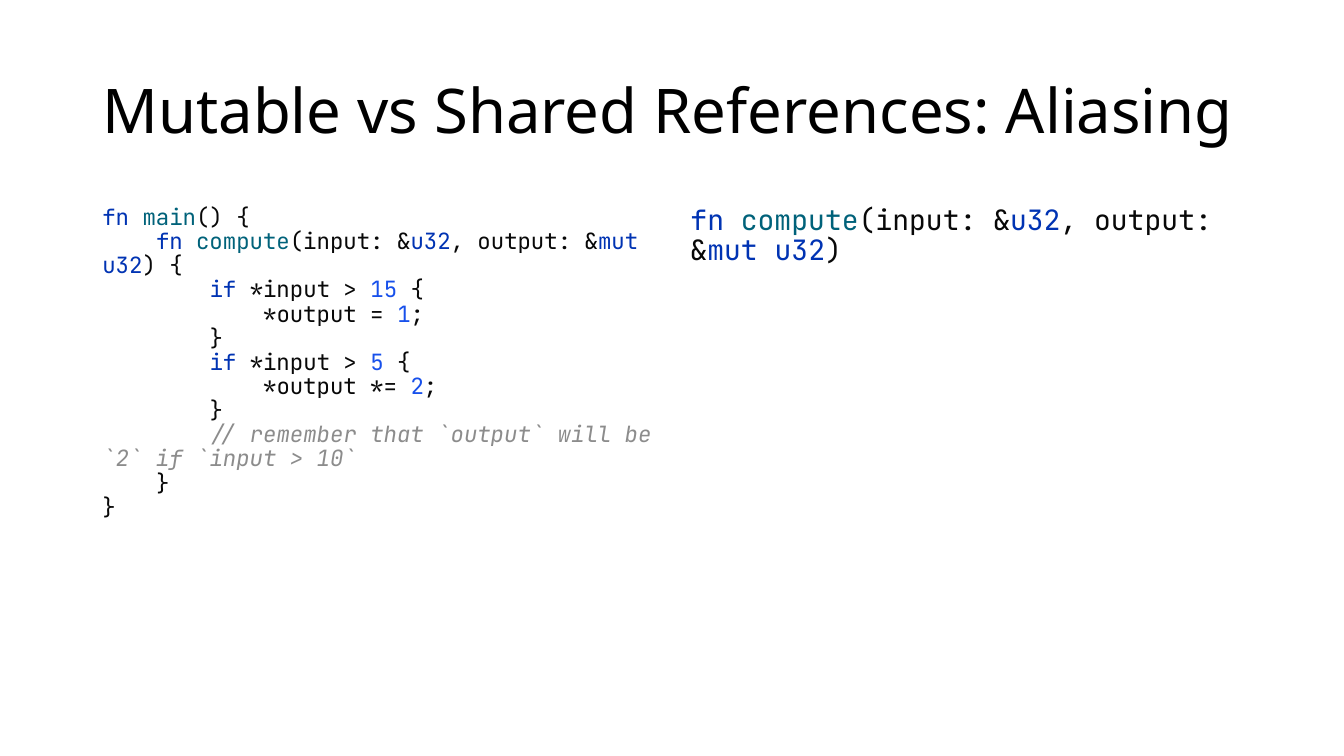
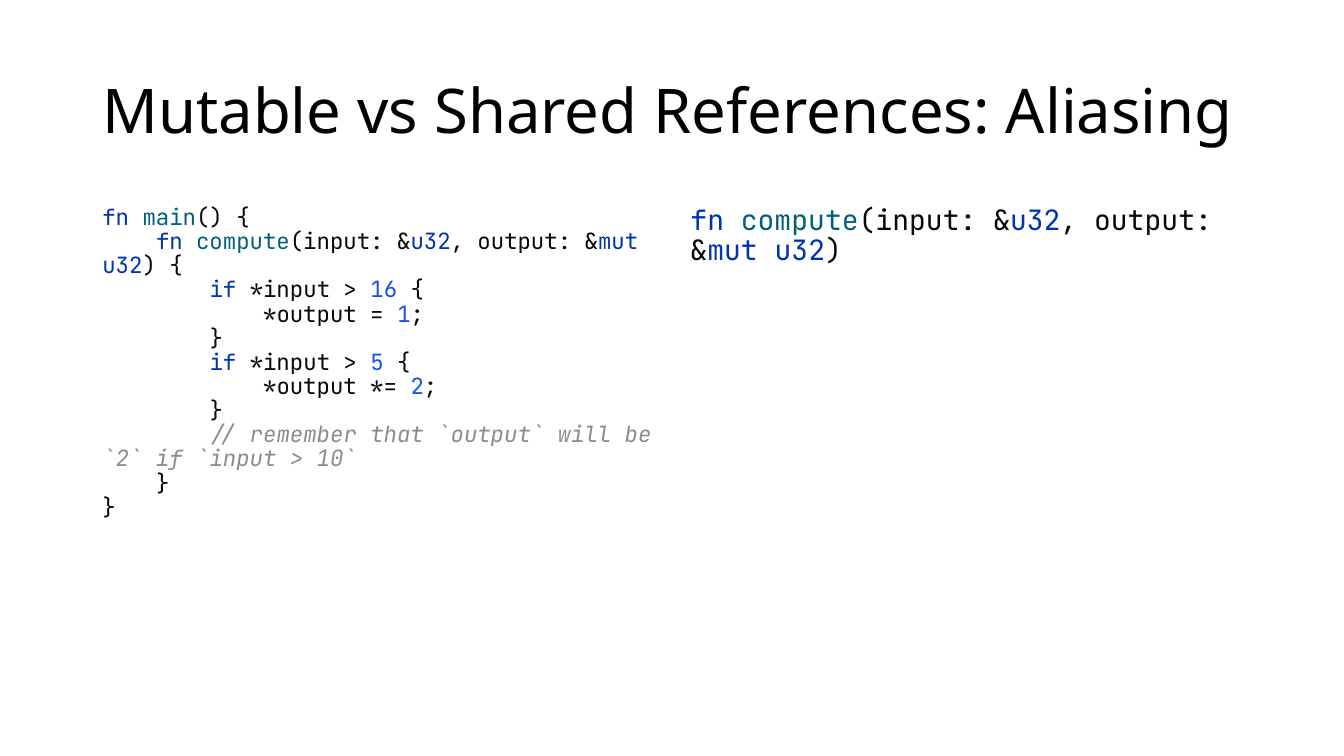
15: 15 -> 16 (384, 291)
